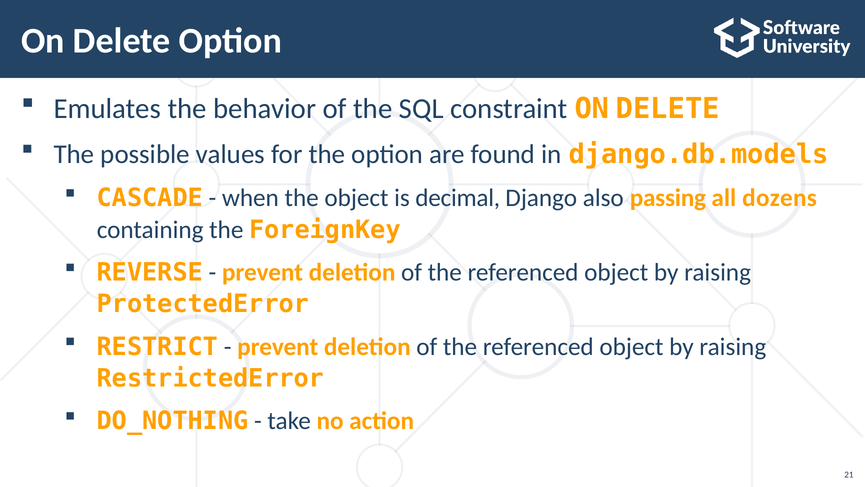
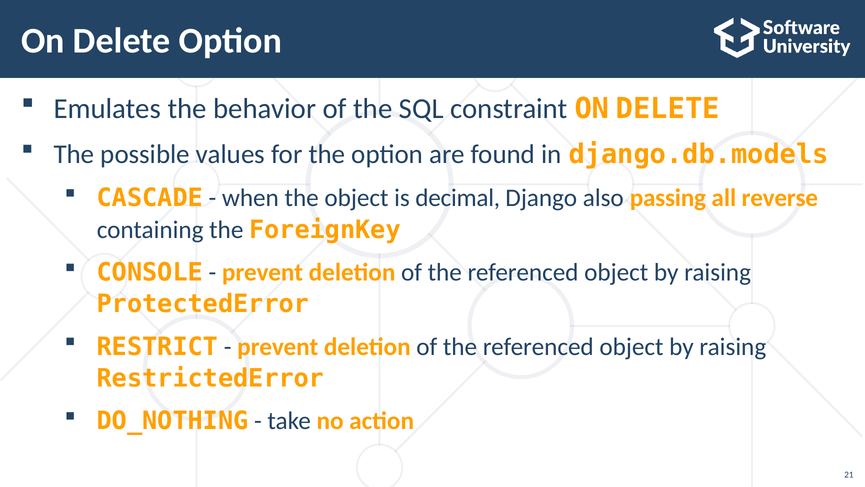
dozens: dozens -> reverse (780, 198)
REVERSE: REVERSE -> CONSOLE (150, 272)
